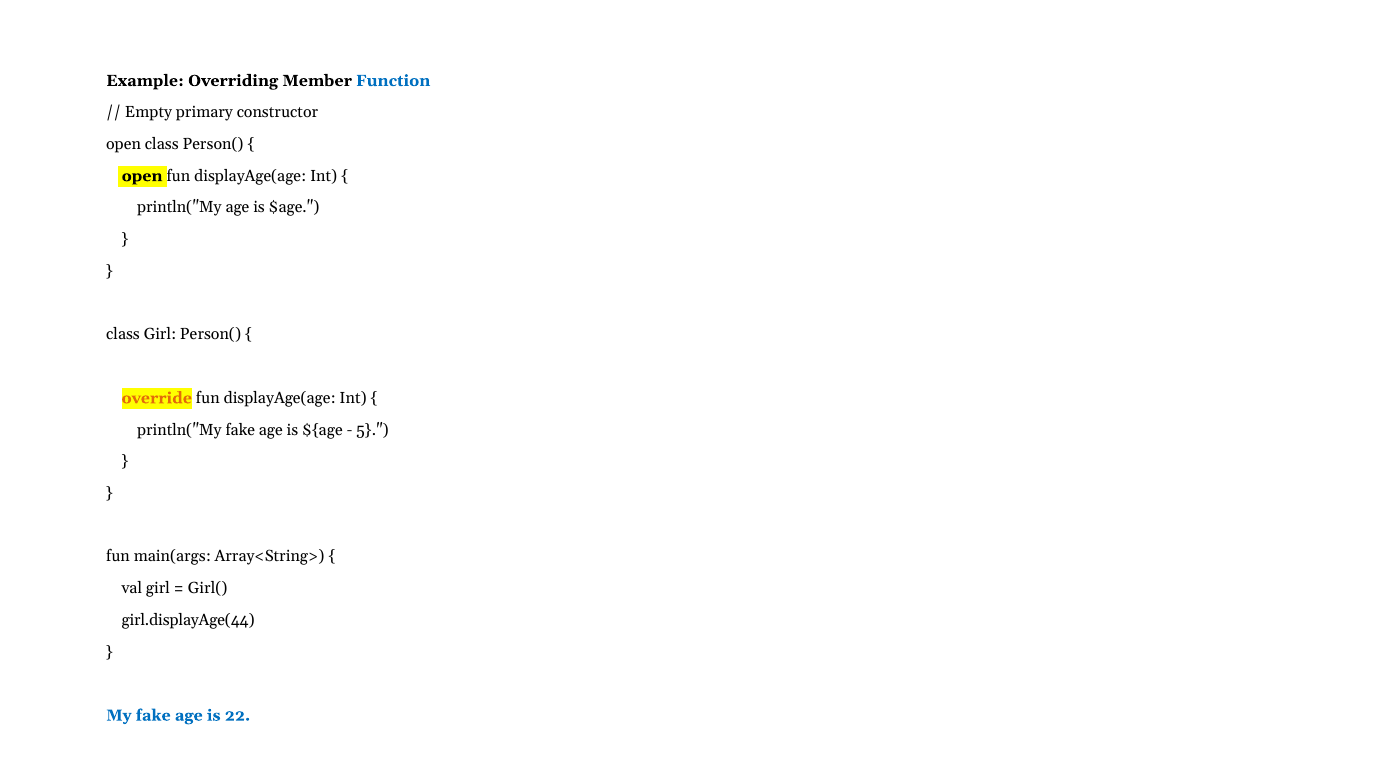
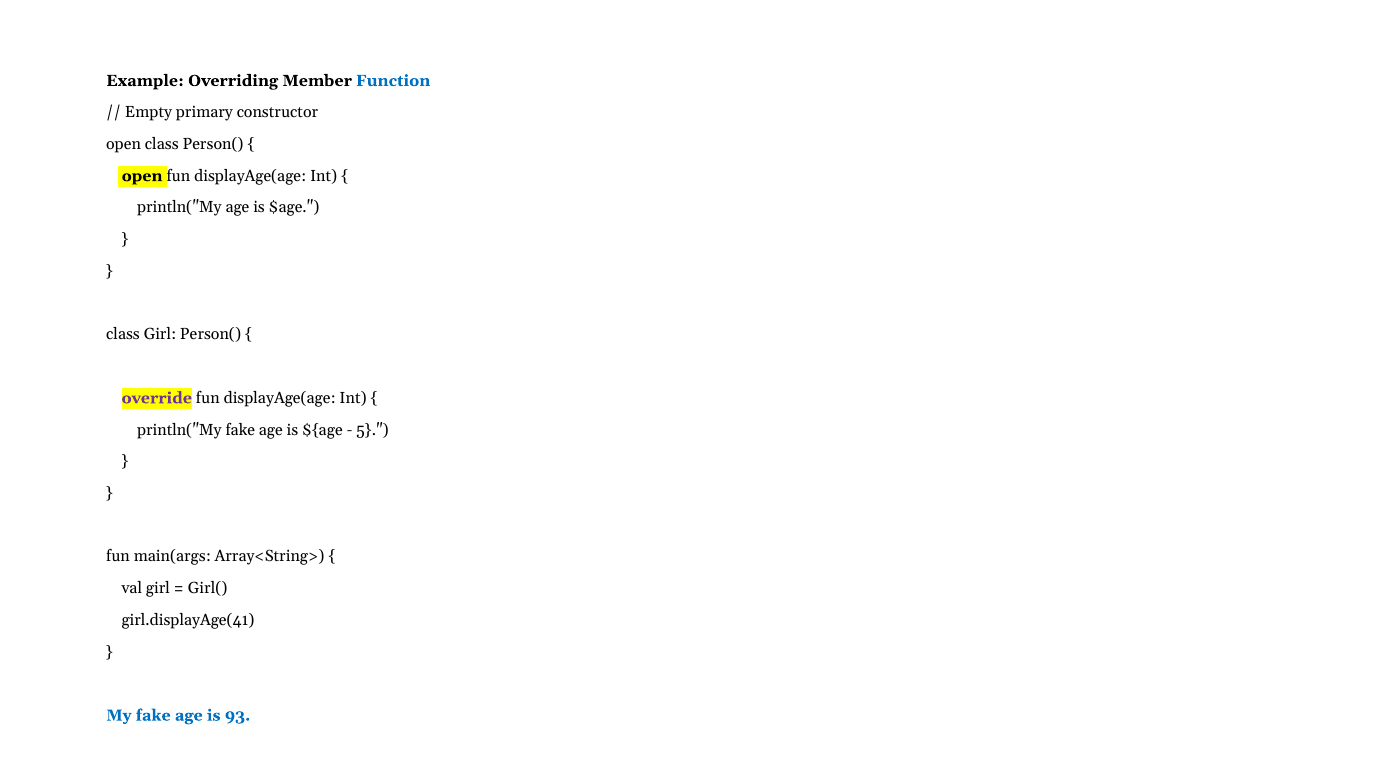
override colour: orange -> purple (157, 398)
girl.displayAge(44: girl.displayAge(44 -> girl.displayAge(41 (188, 621)
22: 22 -> 93 (238, 716)
